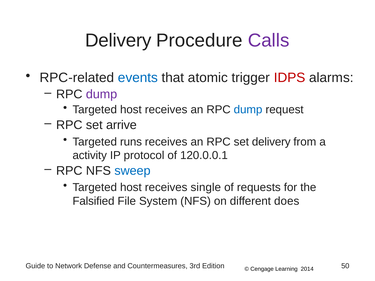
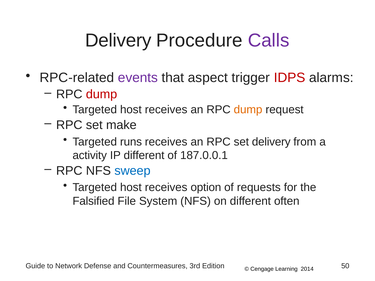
events colour: blue -> purple (138, 78)
atomic: atomic -> aspect (208, 78)
dump colour: purple -> red (102, 94)
dump colour: blue -> orange (248, 110)
arrive: arrive -> make (121, 125)
IP protocol: protocol -> different (144, 156)
120.0.0.1: 120.0.0.1 -> 187.0.0.1 (204, 156)
single: single -> option (206, 188)
does: does -> often (287, 201)
